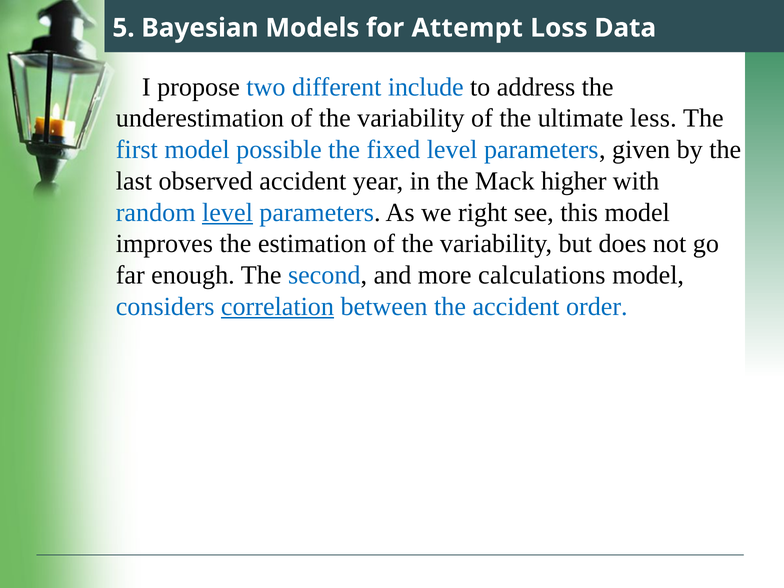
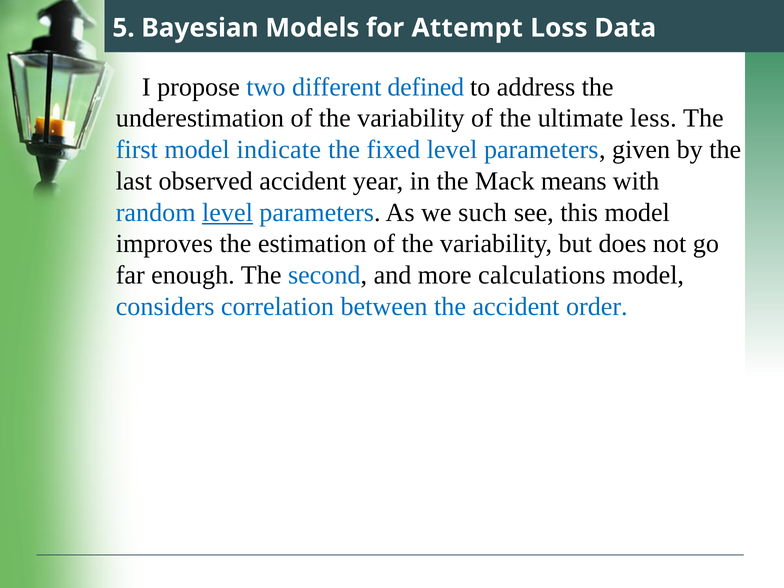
include: include -> defined (426, 87)
possible: possible -> indicate (279, 150)
higher: higher -> means (574, 181)
right: right -> such (483, 212)
correlation underline: present -> none (277, 307)
